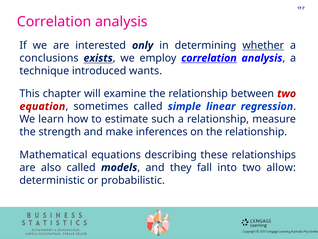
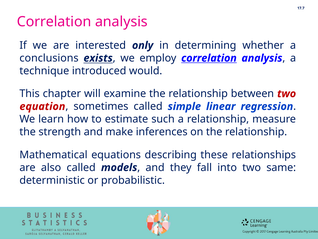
whether underline: present -> none (263, 45)
wants: wants -> would (146, 71)
allow: allow -> same (281, 167)
